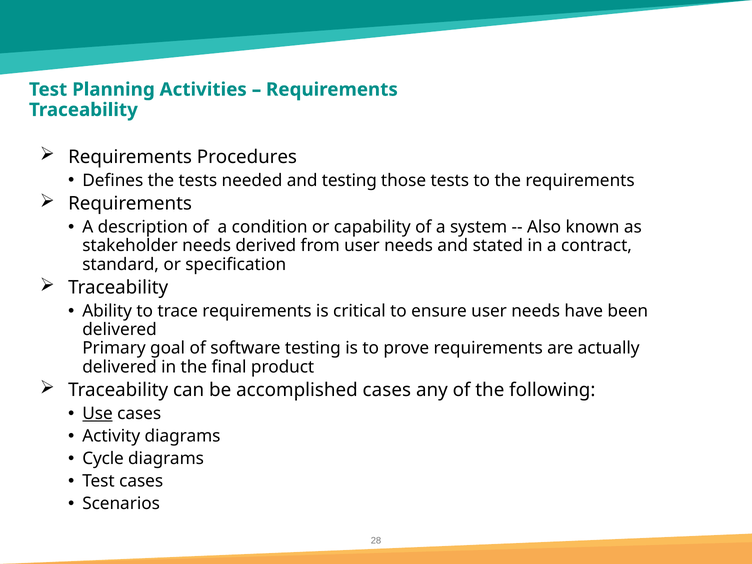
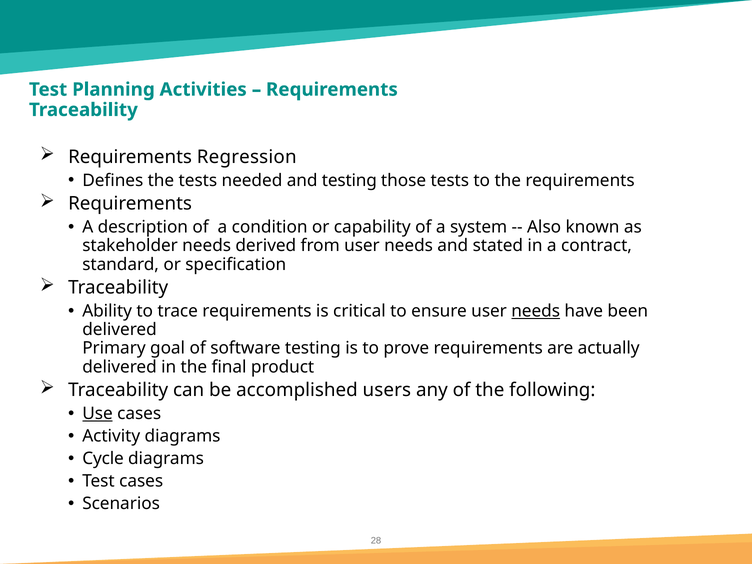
Procedures: Procedures -> Regression (247, 157)
needs underline: none -> present (536, 311)
accomplished cases: cases -> users (387, 390)
